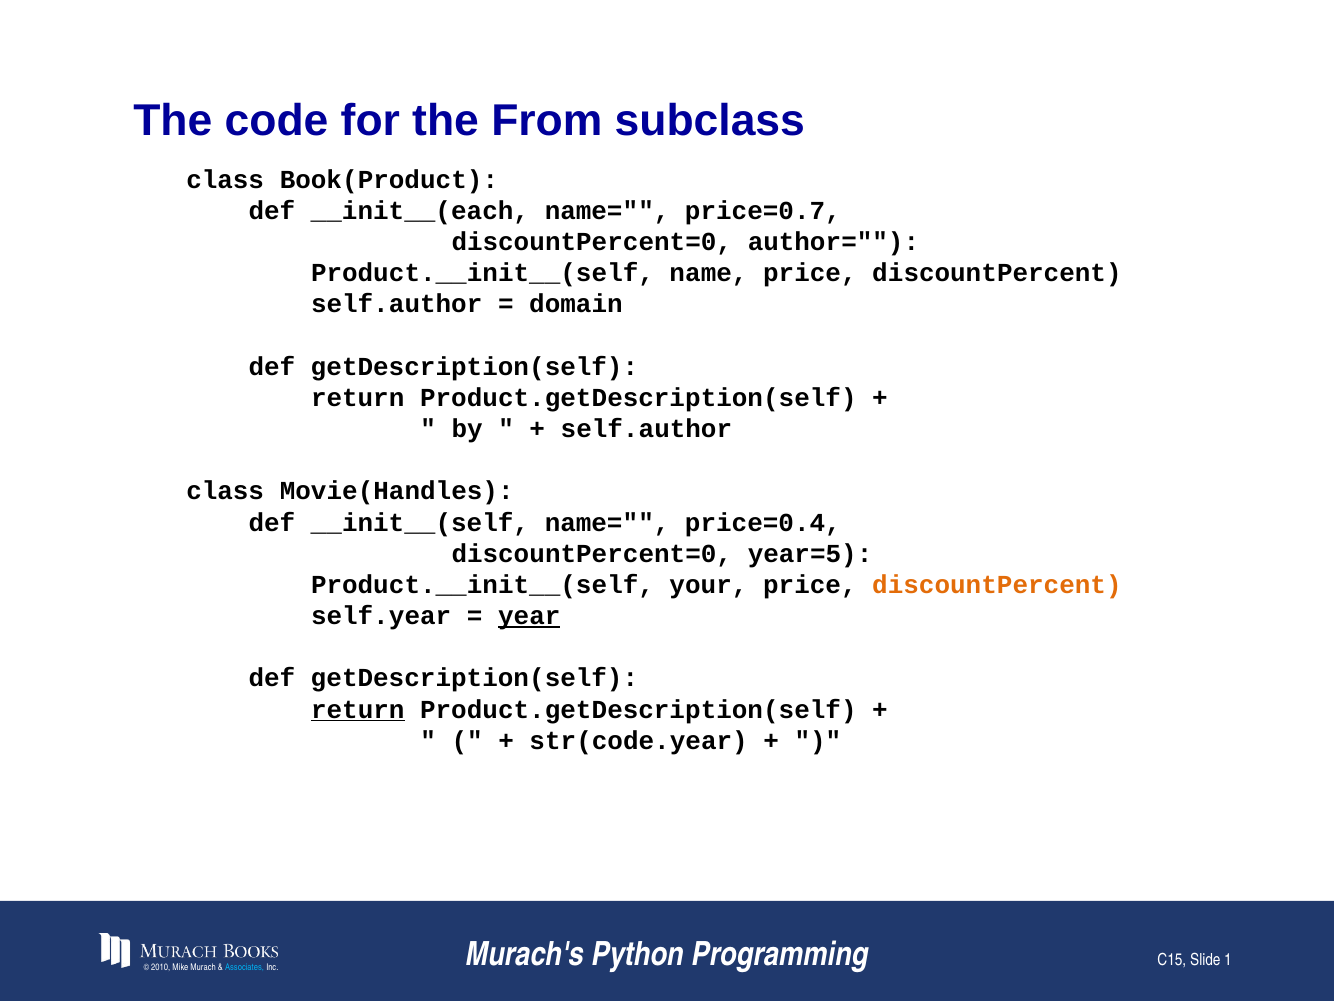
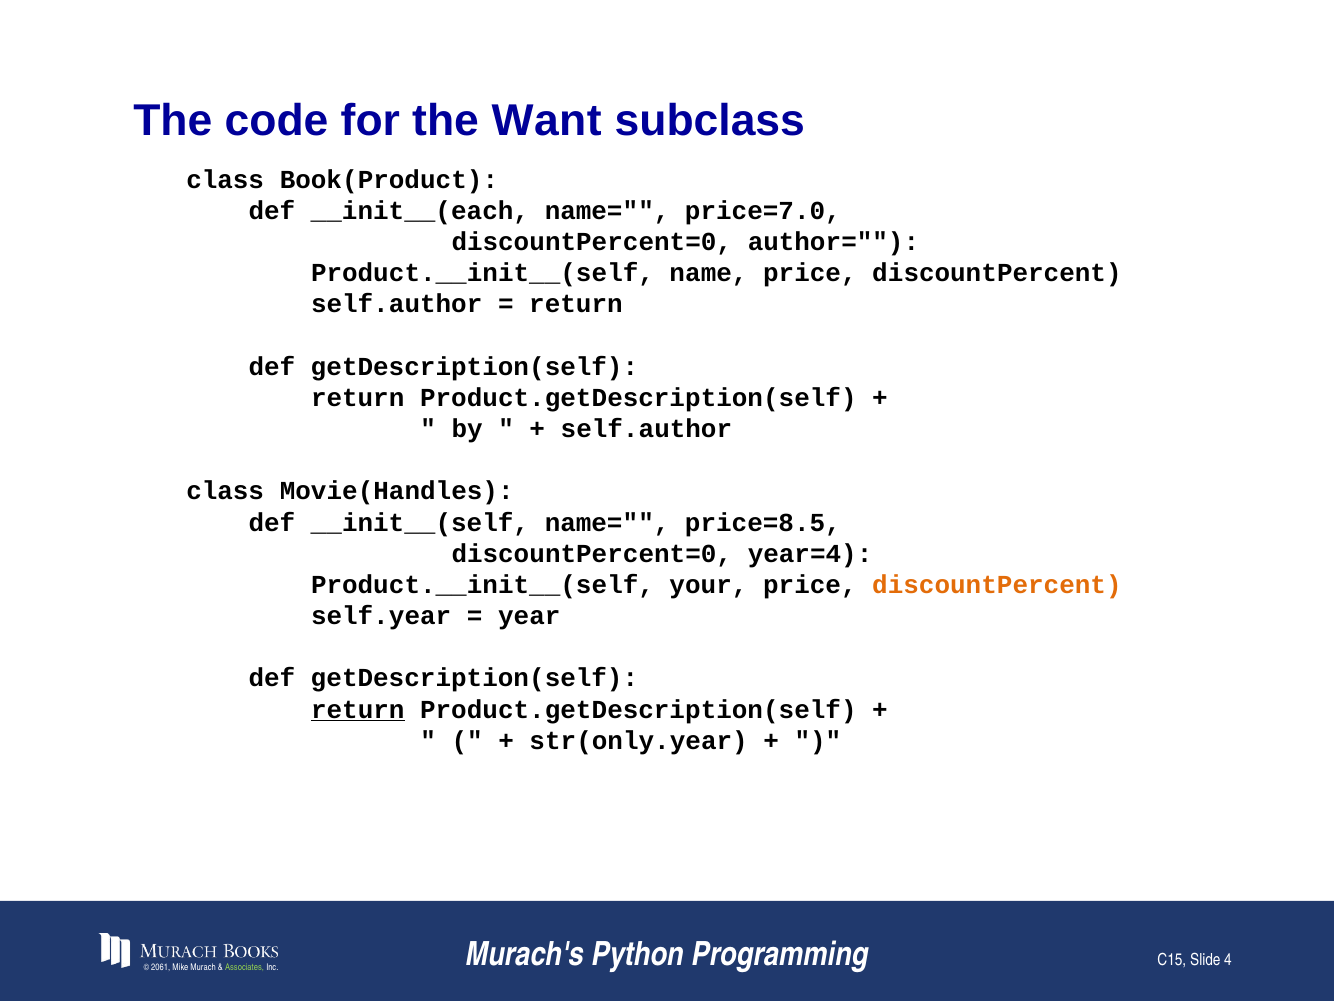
From: From -> Want (547, 121)
price=0.7: price=0.7 -> price=7.0 (763, 211)
domain: domain -> return (576, 304)
price=0.4: price=0.4 -> price=8.5 (763, 522)
year=5: year=5 -> year=4 (810, 553)
year underline: present -> none (529, 616)
str(code.year: str(code.year -> str(only.year (639, 740)
2010: 2010 -> 2061 (161, 967)
Associates colour: light blue -> light green (245, 967)
1: 1 -> 4 (1228, 960)
